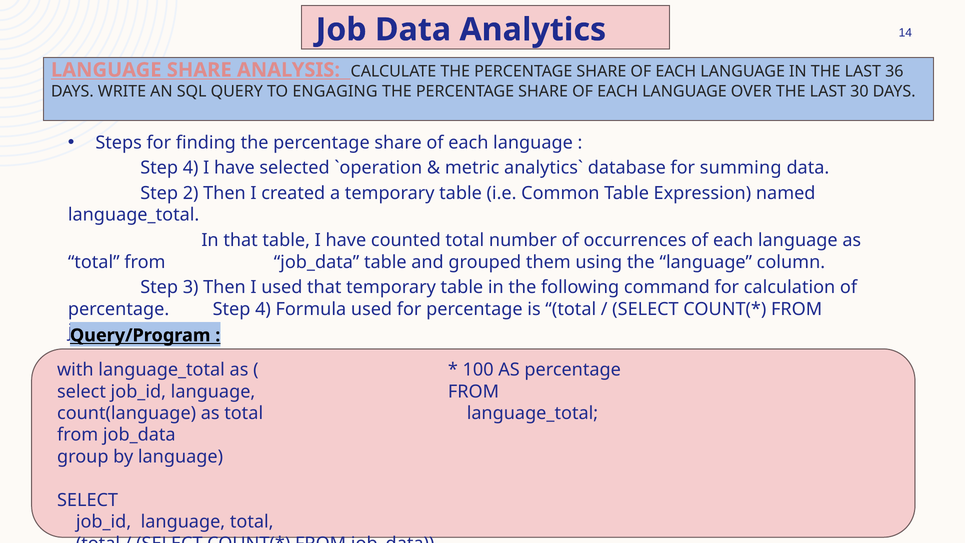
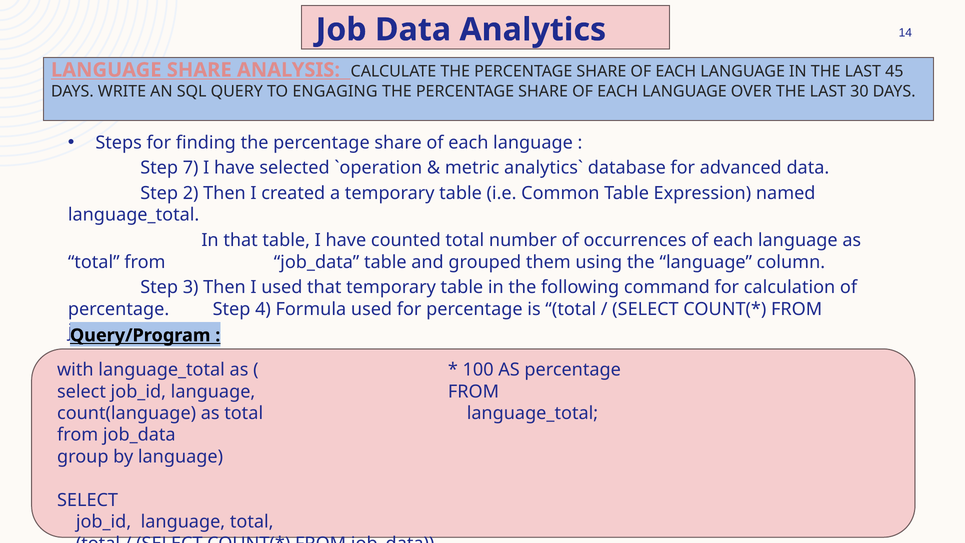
36: 36 -> 45 (894, 71)
4: 4 -> 7 (191, 168)
summing: summing -> advanced (741, 168)
